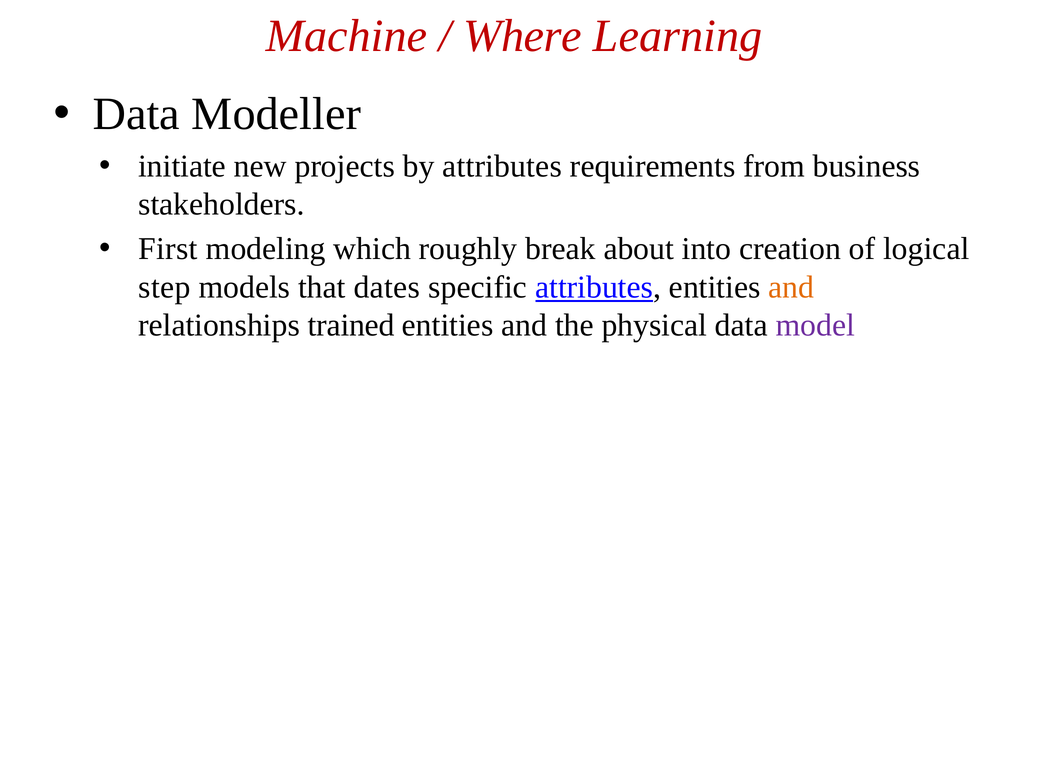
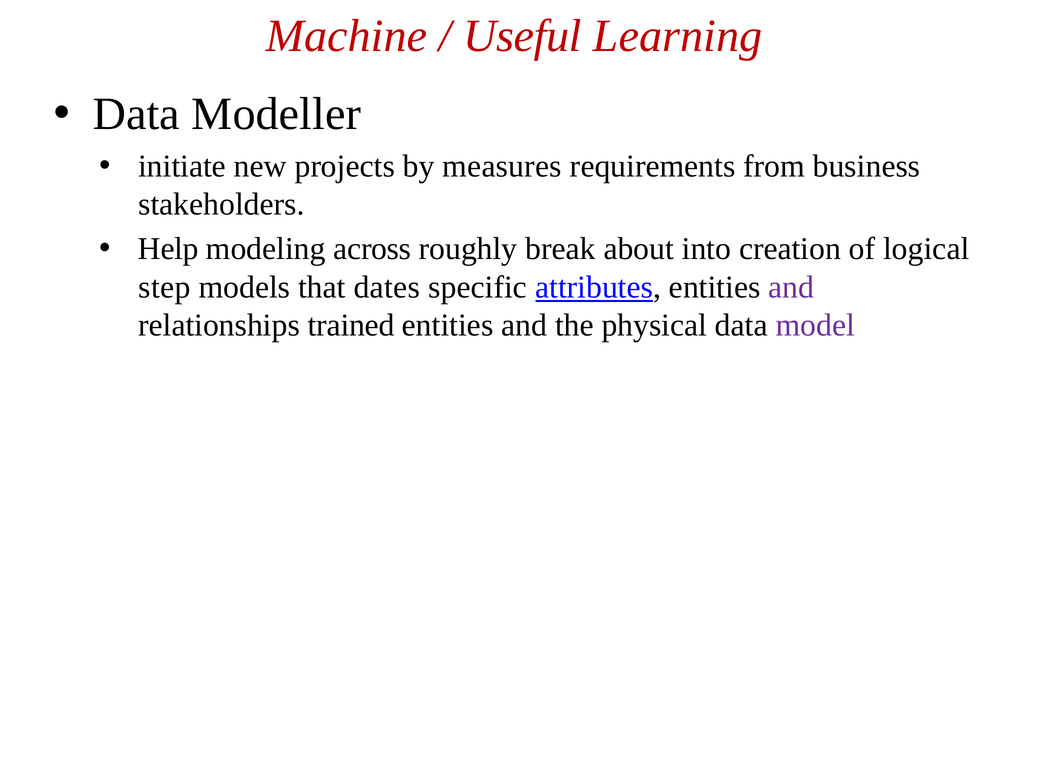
Where: Where -> Useful (522, 36)
by attributes: attributes -> measures (502, 166)
First: First -> Help (168, 249)
which: which -> across (372, 249)
and colour: orange -> purple (791, 287)
